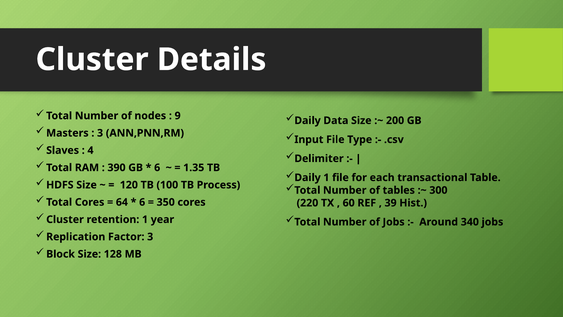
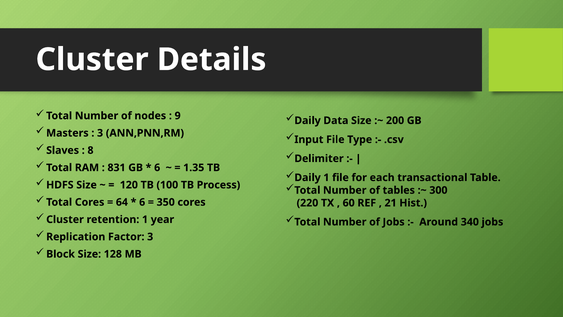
4: 4 -> 8 (90, 150)
390: 390 -> 831 (117, 167)
39: 39 -> 21 (391, 203)
